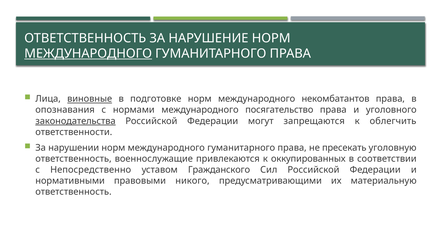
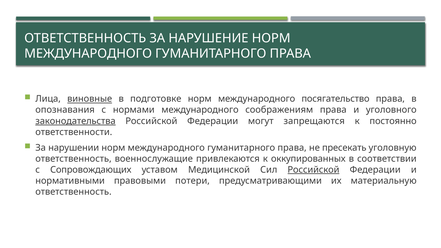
МЕЖДУНАРОДНОГО underline: present -> none (88, 54)
некомбатантов: некомбатантов -> посягательство (336, 99)
посягательство: посягательство -> соображениям (279, 110)
облегчить: облегчить -> постоянно (393, 121)
Непосредственно: Непосредственно -> Сопровождающих (91, 170)
Гражданского: Гражданского -> Медицинской (219, 170)
Российской underline: none -> present (313, 170)
никого: никого -> потери (192, 181)
